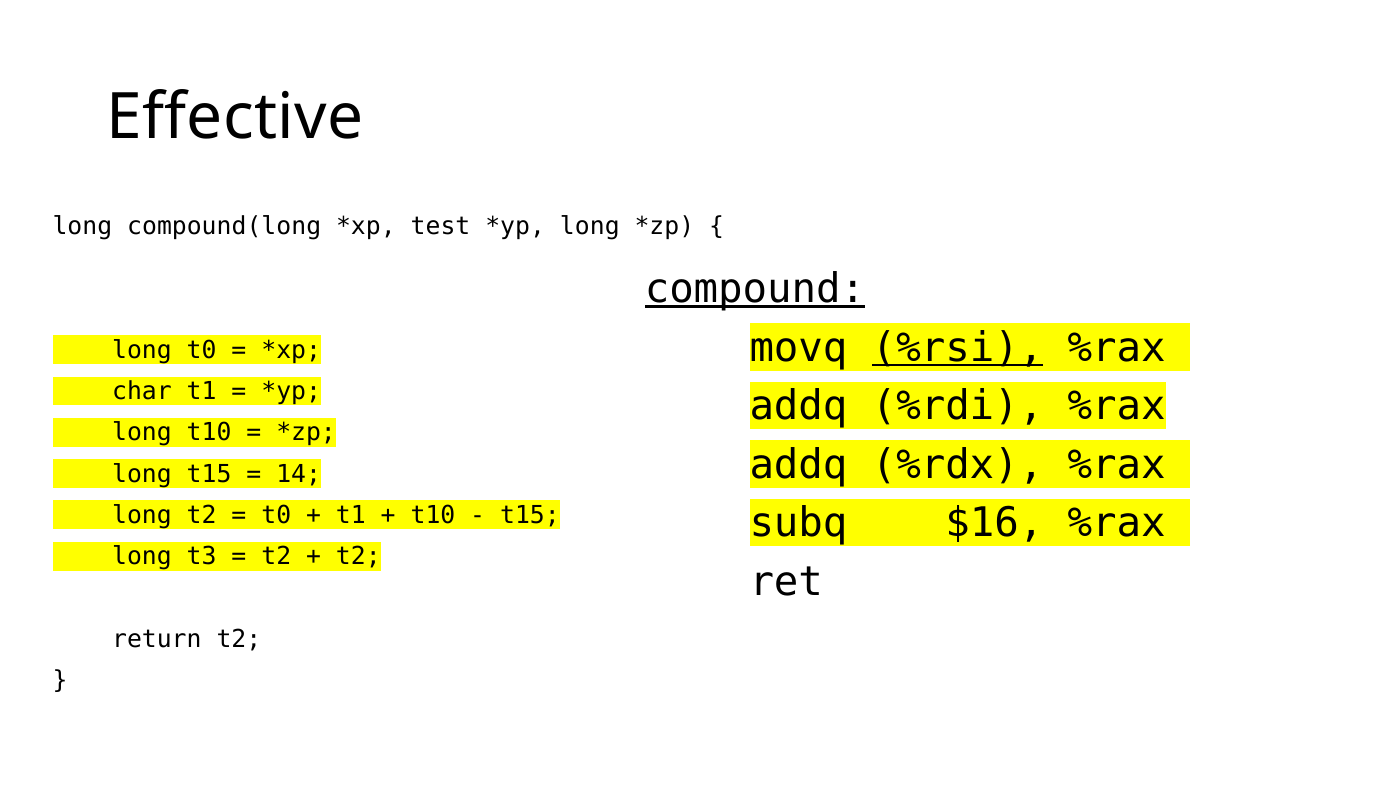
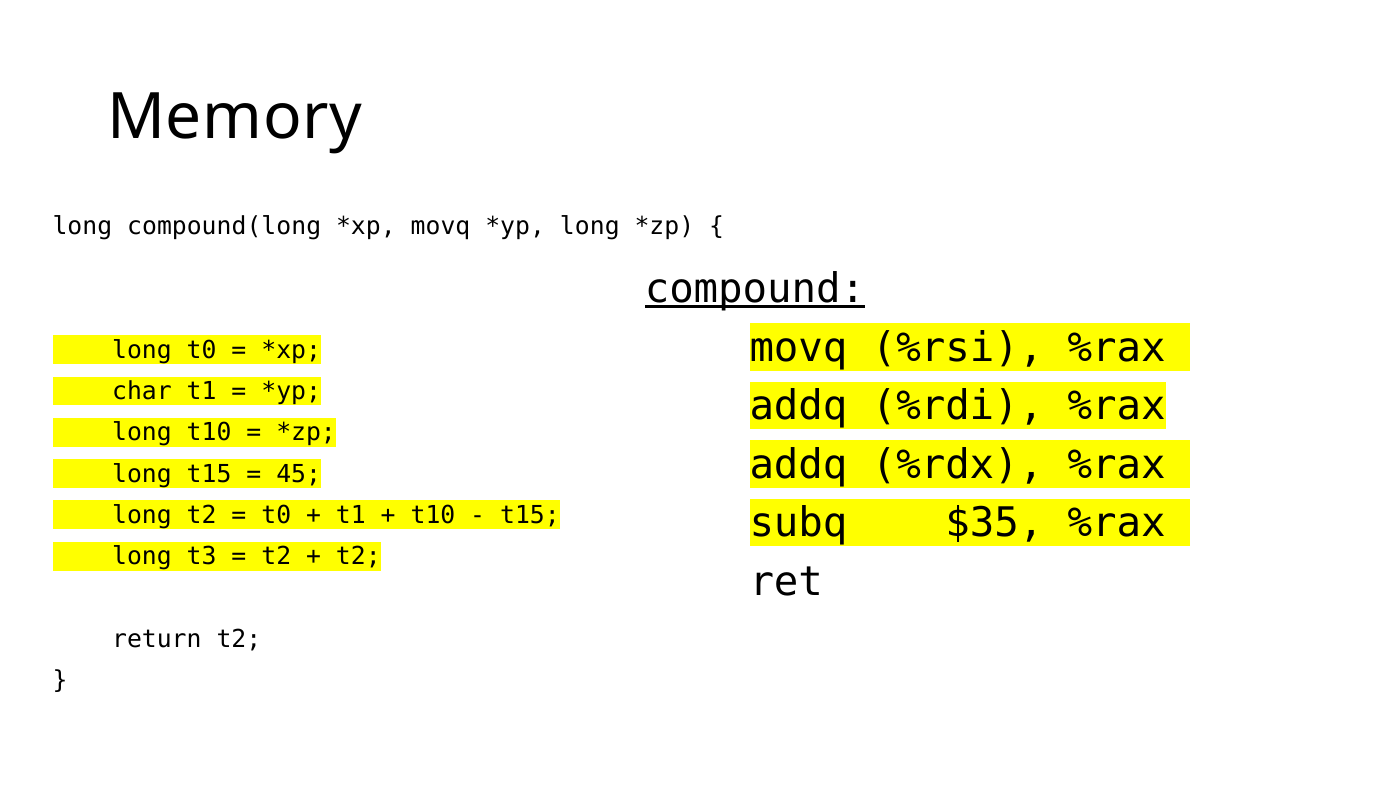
Effective: Effective -> Memory (235, 117)
test: test -> movq (441, 226)
%rsi underline: present -> none (958, 347)
14: 14 -> 45 (299, 474)
$16: $16 -> $35 (994, 523)
